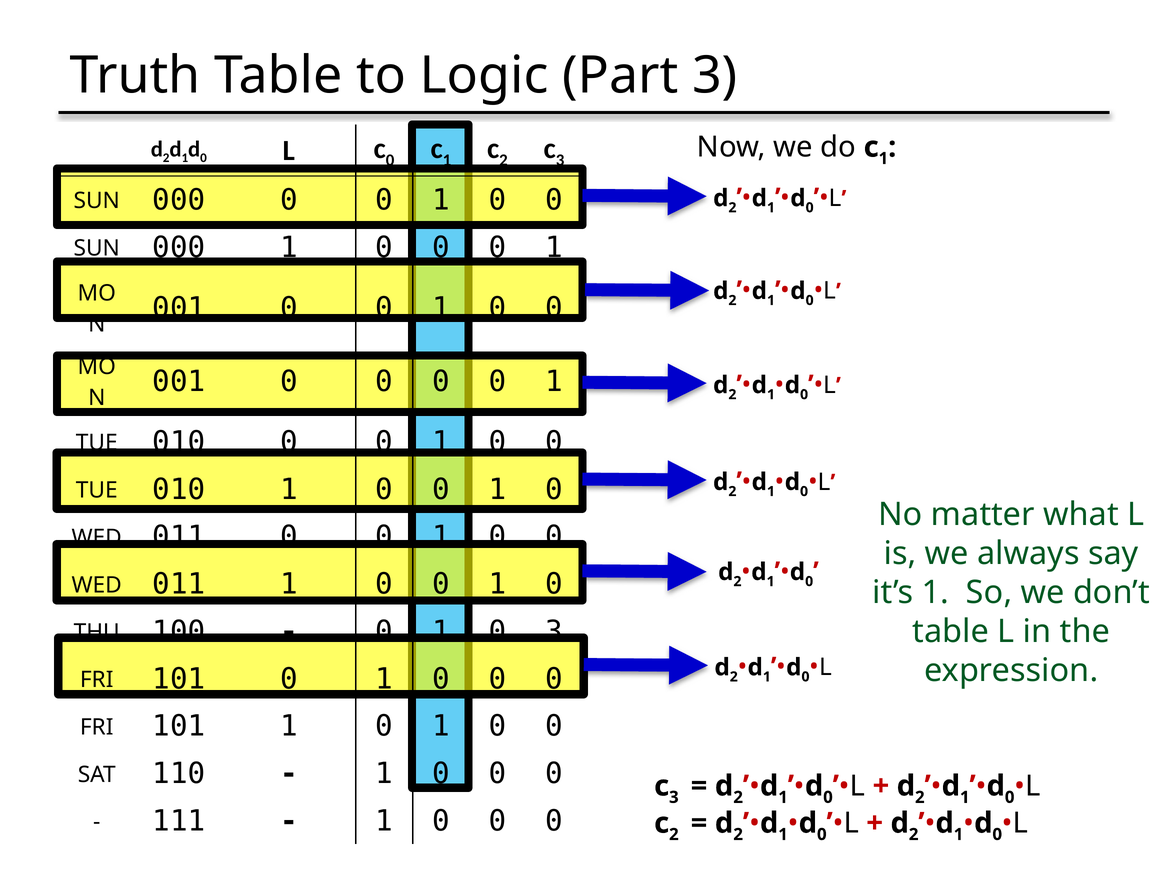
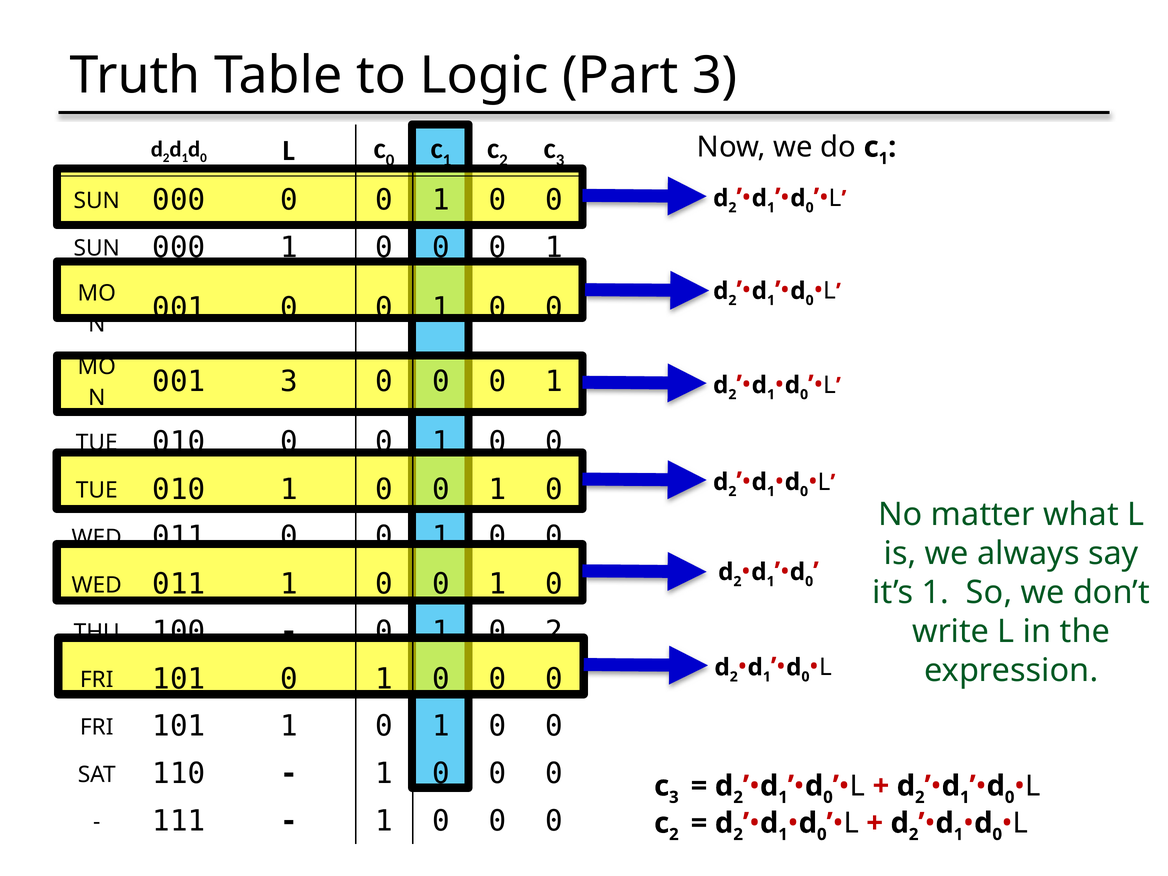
0: 0 -> 3 (289, 382)
table: table -> write (951, 632)
0 3: 3 -> 2 (554, 632)
